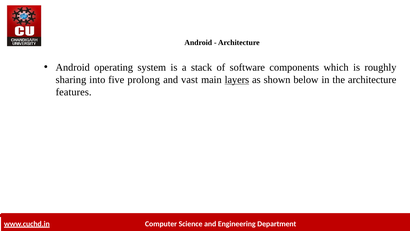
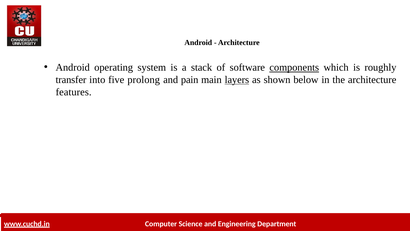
components underline: none -> present (294, 67)
sharing: sharing -> transfer (71, 80)
vast: vast -> pain (190, 80)
